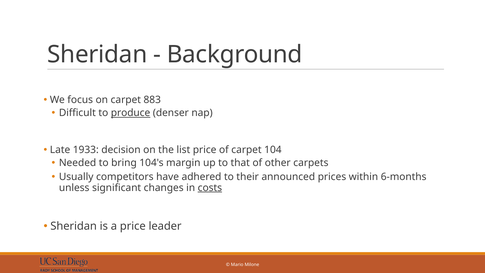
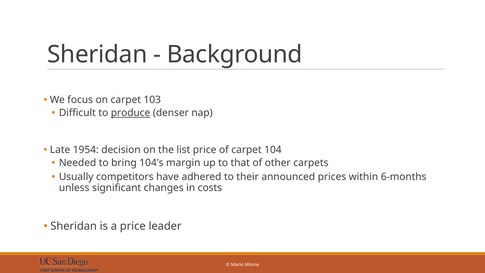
883: 883 -> 103 (152, 100)
1933: 1933 -> 1954 (86, 150)
costs underline: present -> none (210, 188)
